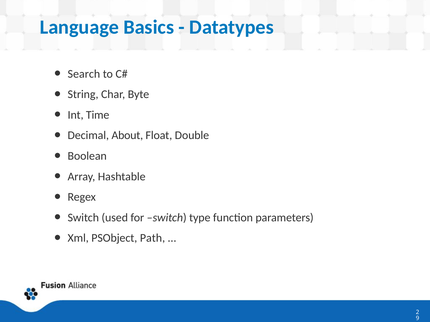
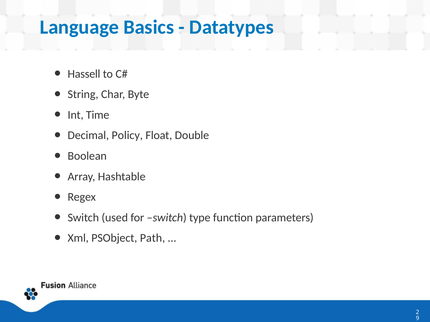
Search: Search -> Hassell (84, 74)
About: About -> Policy (127, 136)
